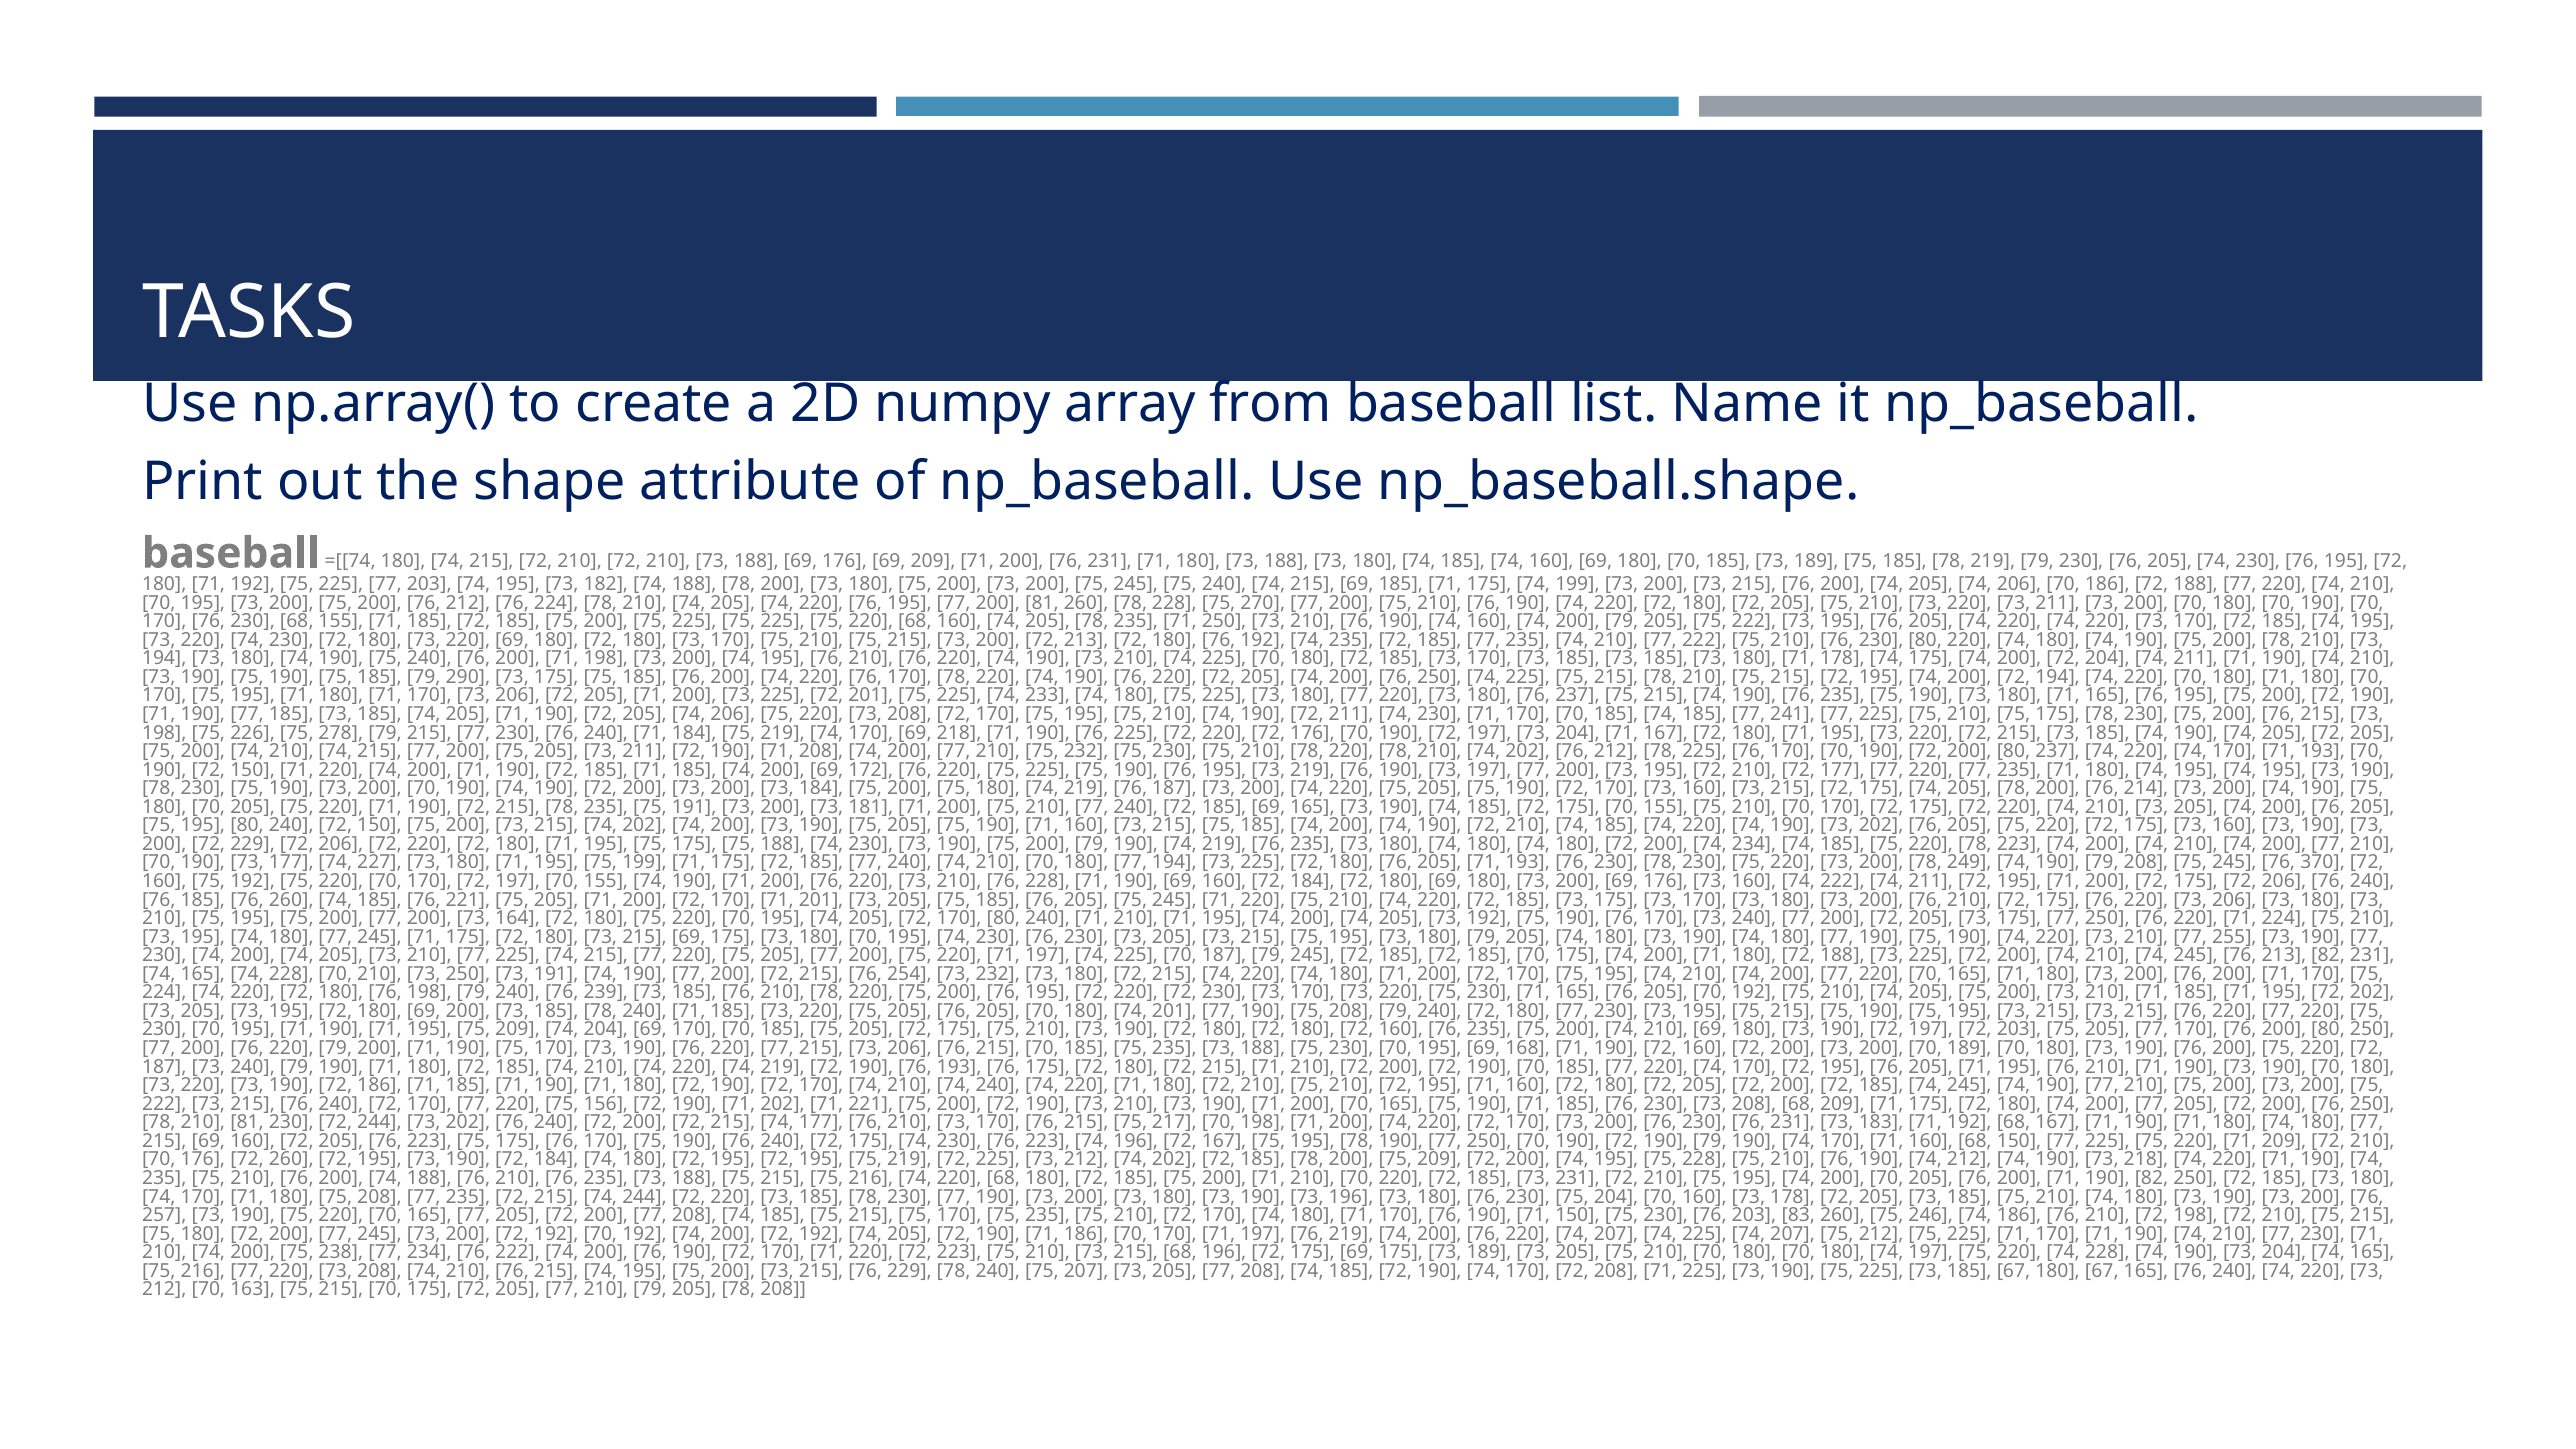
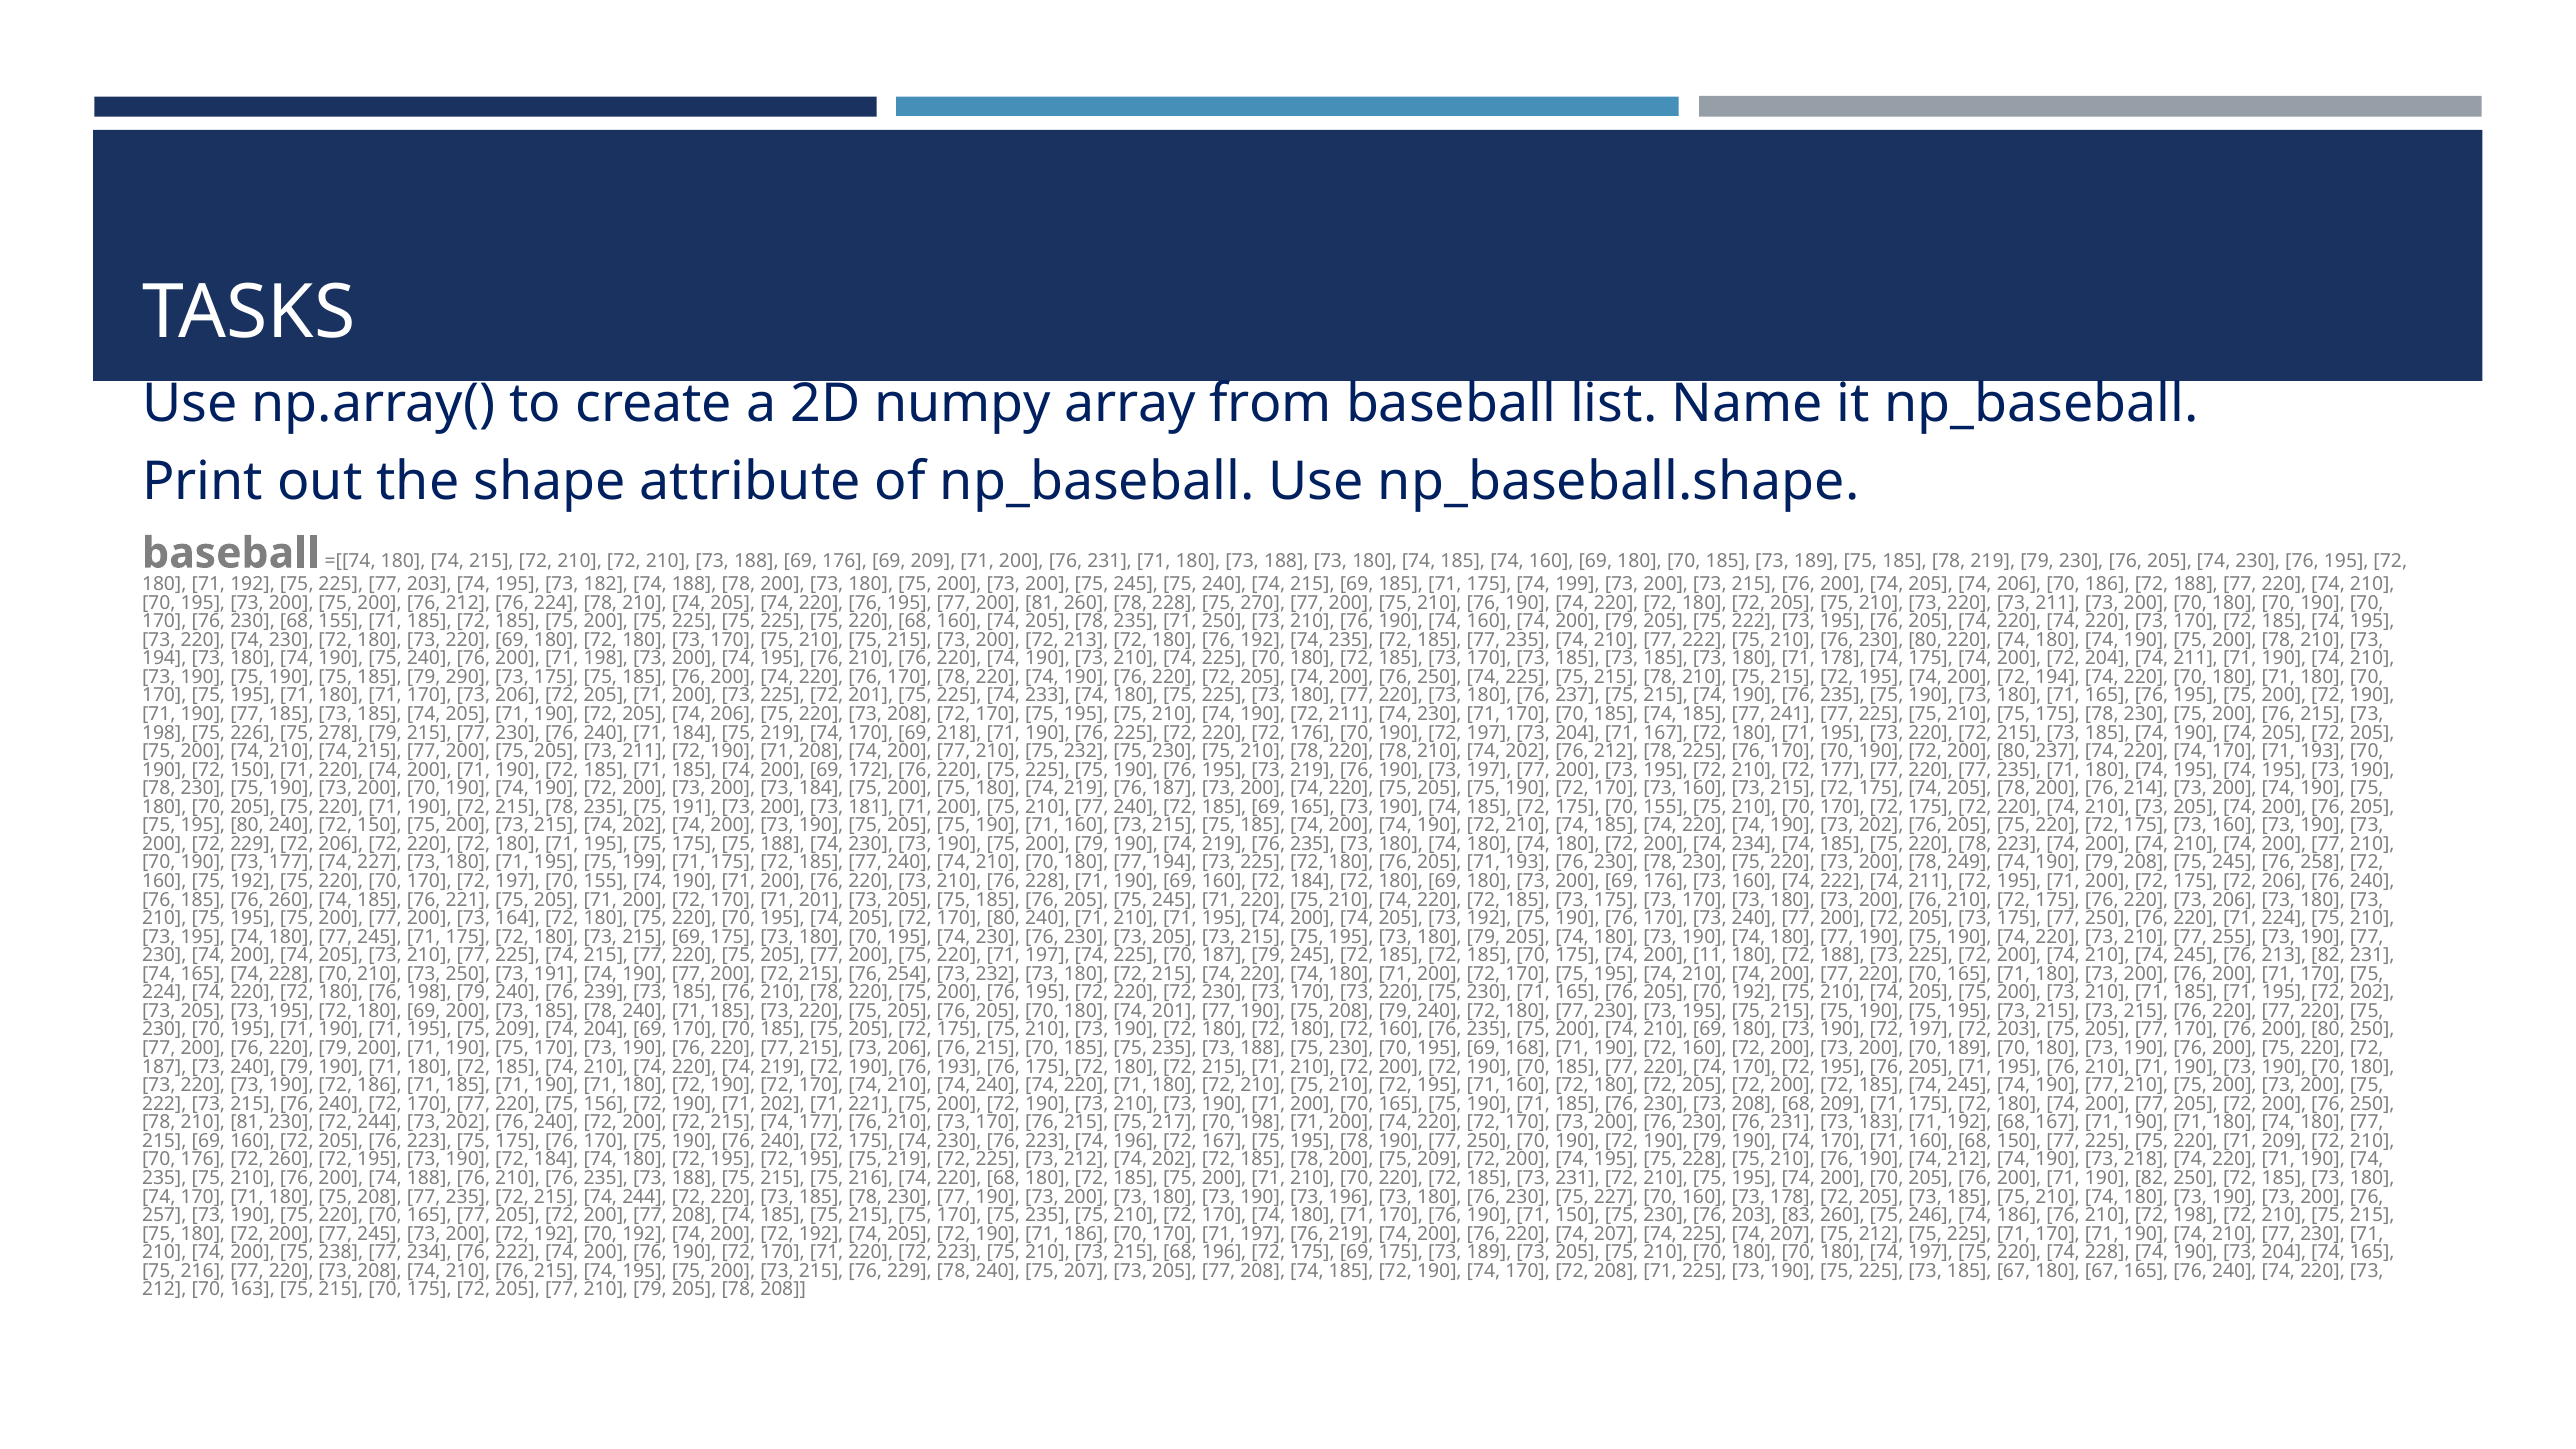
370: 370 -> 258 (2323, 863)
175 74 200 71: 71 -> 11 (1710, 955)
75 204: 204 -> 227 (1616, 1197)
